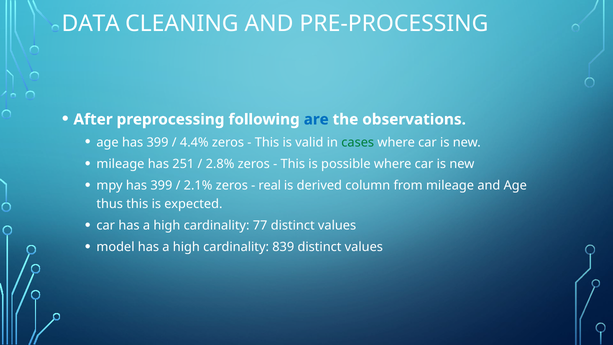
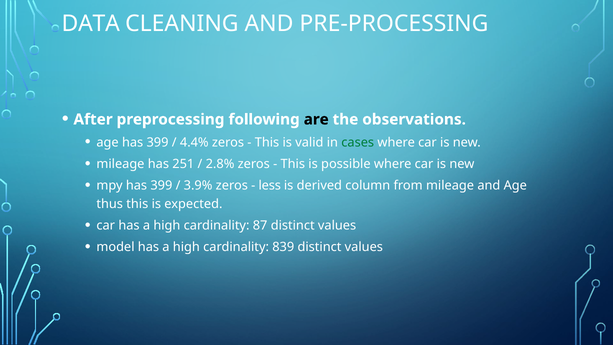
are colour: blue -> black (316, 119)
2.1%: 2.1% -> 3.9% (198, 185)
real: real -> less (270, 185)
77: 77 -> 87 (260, 225)
